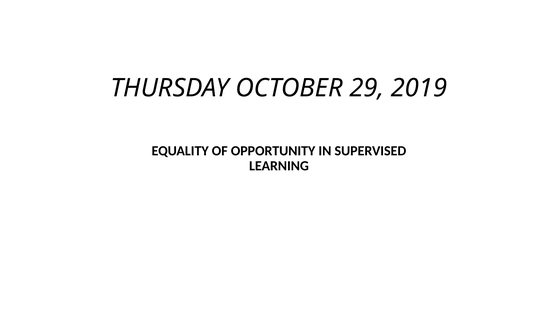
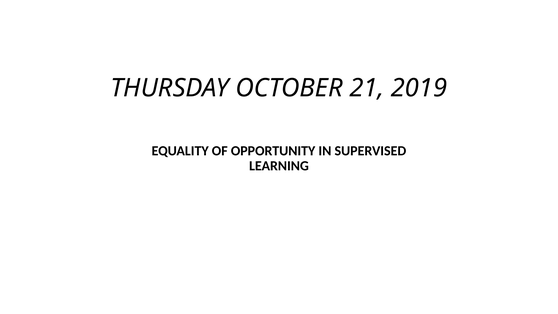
29: 29 -> 21 (367, 88)
